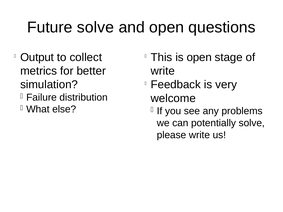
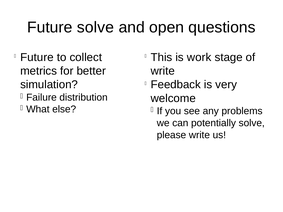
Output: Output -> Future (37, 57)
is open: open -> work (199, 57)
